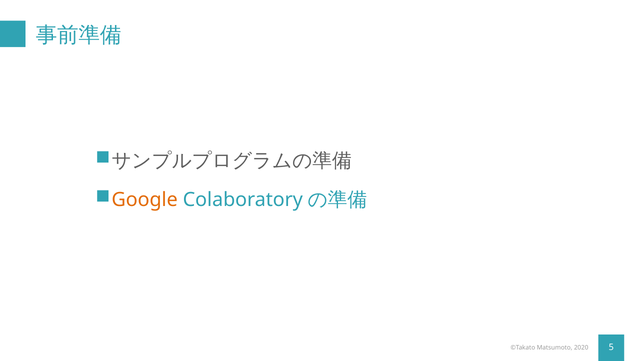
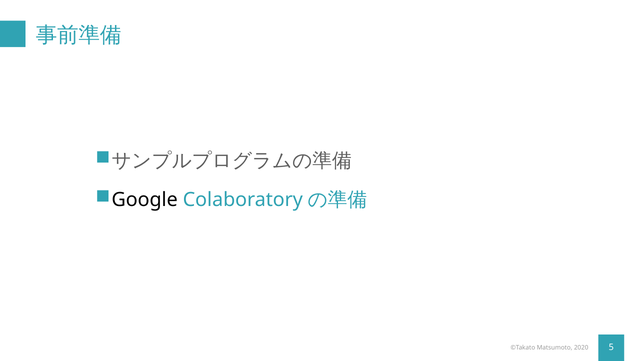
Google colour: orange -> black (145, 200)
